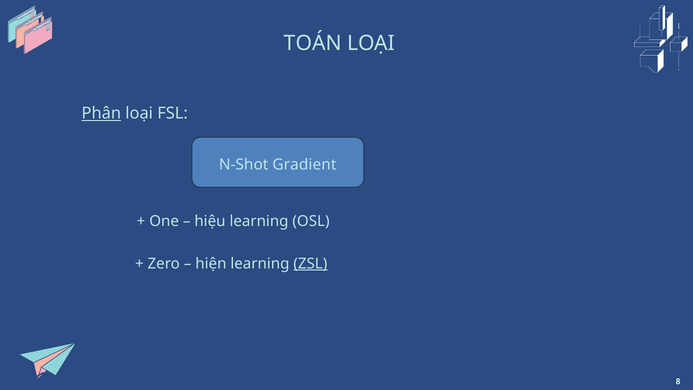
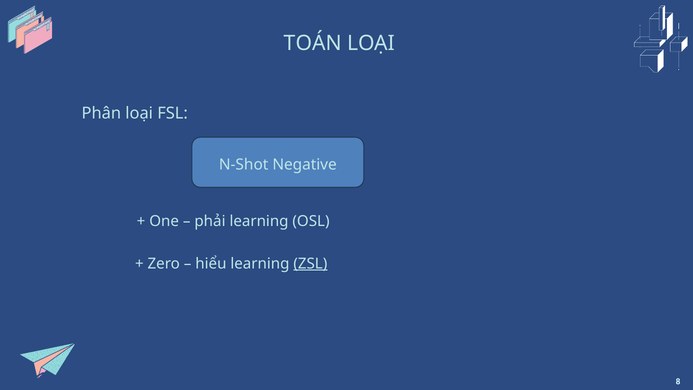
Phân underline: present -> none (101, 113)
Gradient: Gradient -> Negative (305, 165)
hiệu: hiệu -> phải (210, 221)
hiện: hiện -> hiểu (211, 264)
